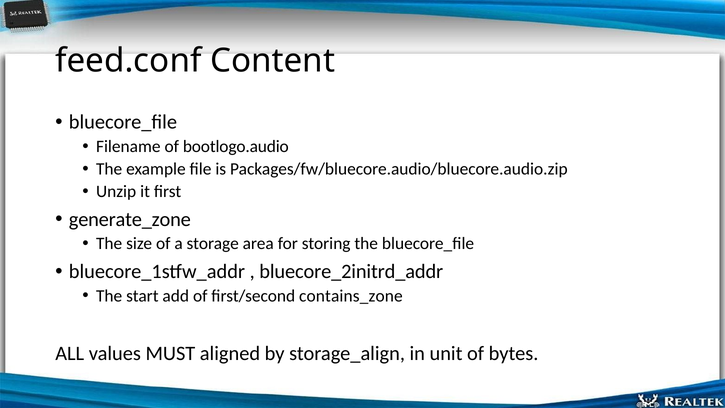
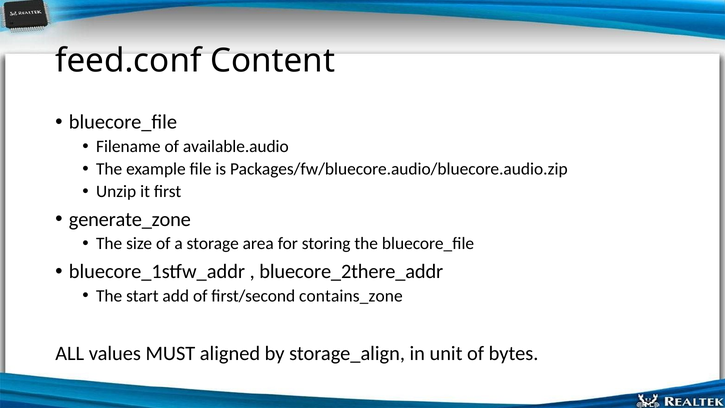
bootlogo.audio: bootlogo.audio -> available.audio (236, 146)
bluecore_2initrd_addr: bluecore_2initrd_addr -> bluecore_2there_addr (351, 271)
